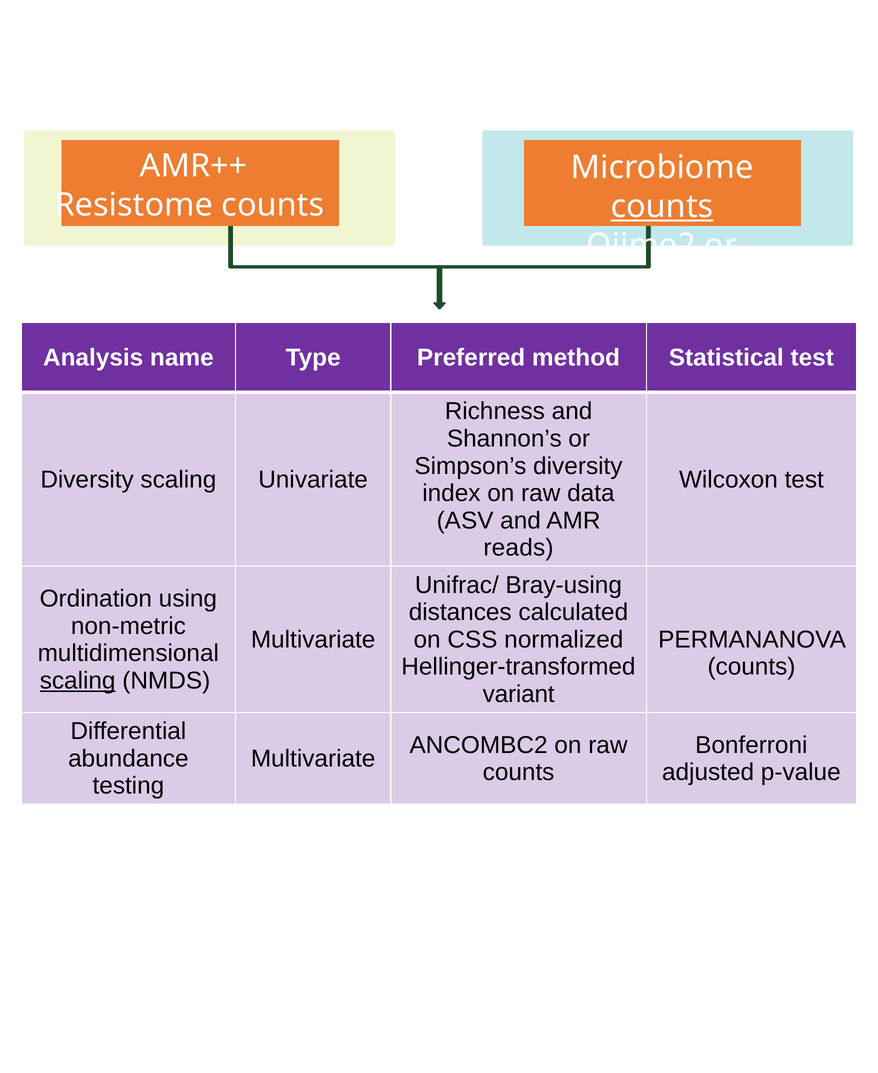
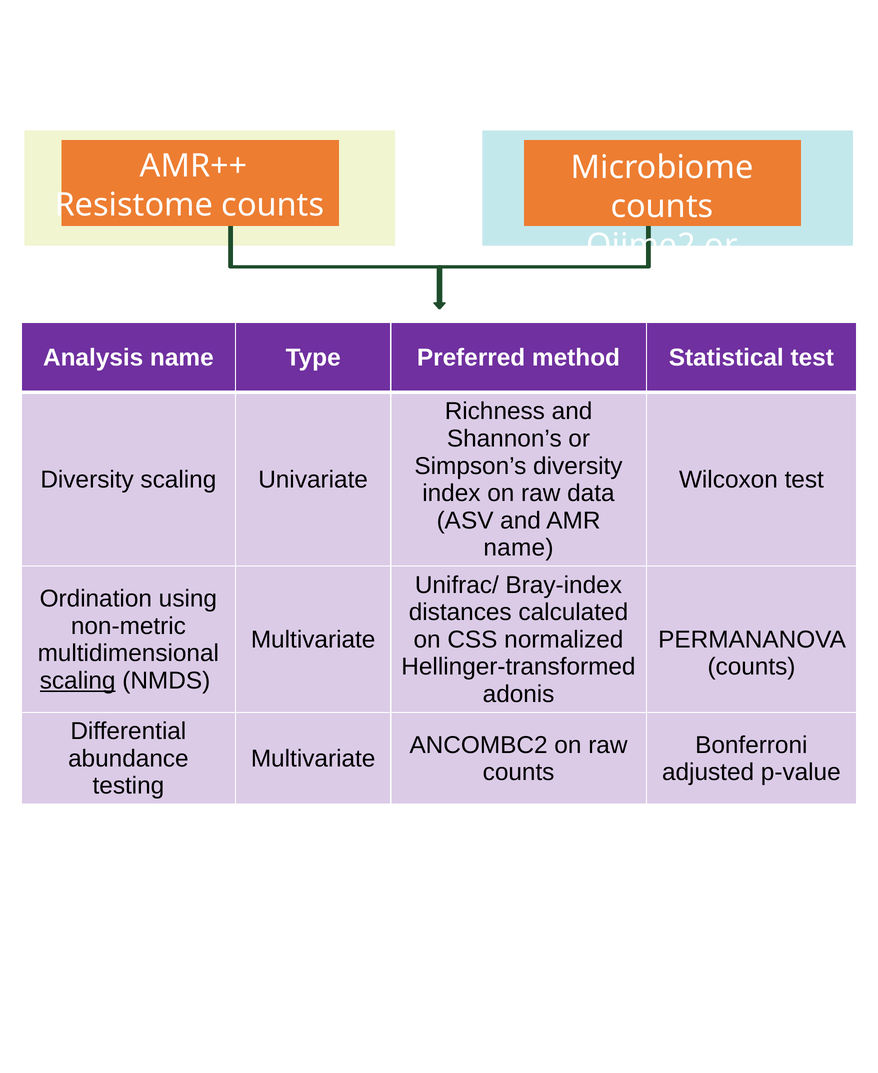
counts underline: present -> none (662, 207)
reads: reads -> name (518, 548)
Bray-using: Bray-using -> Bray-index (564, 585)
variant: variant -> adonis (519, 694)
